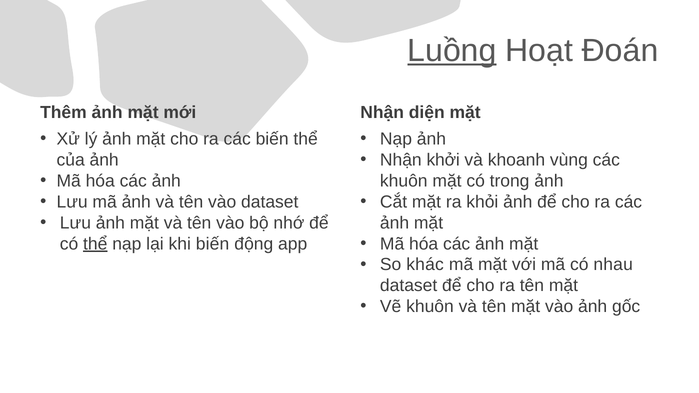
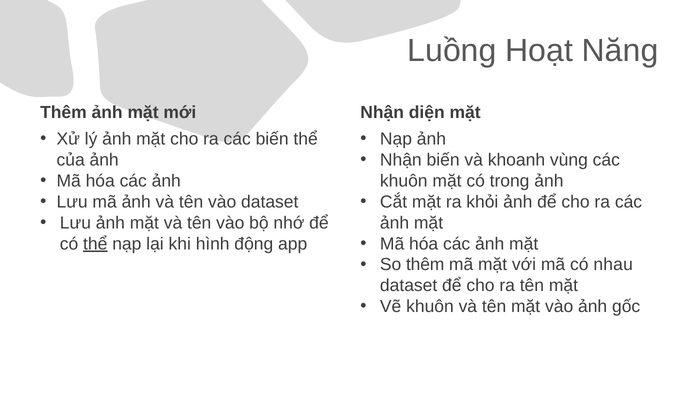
Luồng underline: present -> none (452, 51)
Đoán: Đoán -> Năng (620, 51)
Nhận khởi: khởi -> biến (443, 160)
khi biến: biến -> hình (213, 244)
So khác: khác -> thêm (425, 265)
